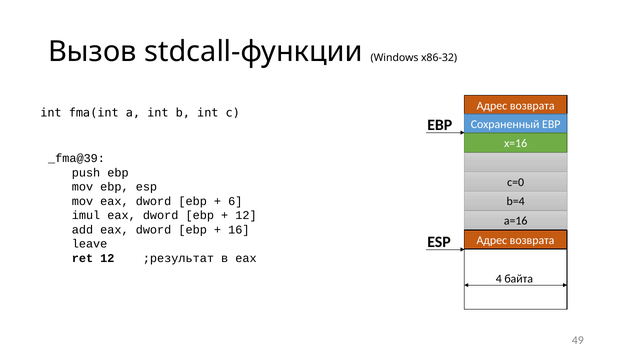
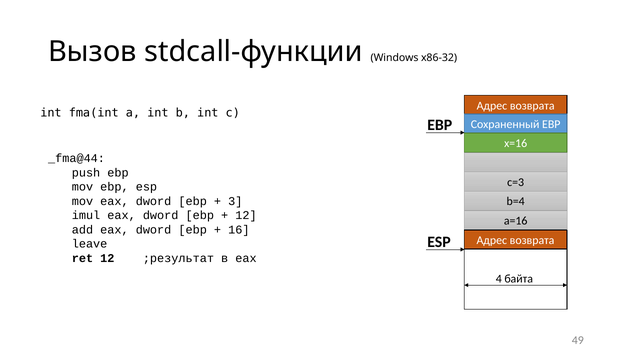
_fma@39: _fma@39 -> _fma@44 (77, 158)
c=0: c=0 -> c=3 (516, 182)
6: 6 -> 3 (235, 201)
